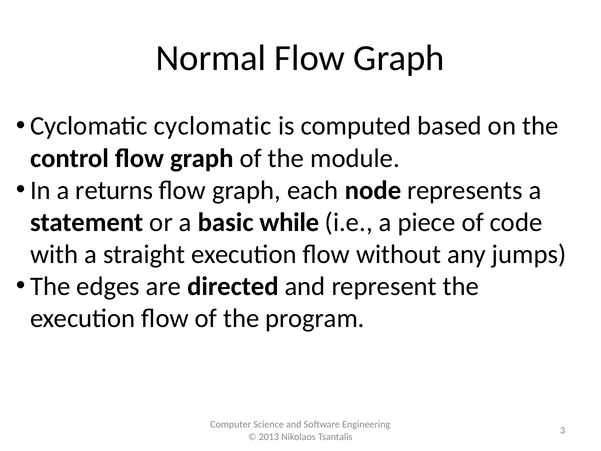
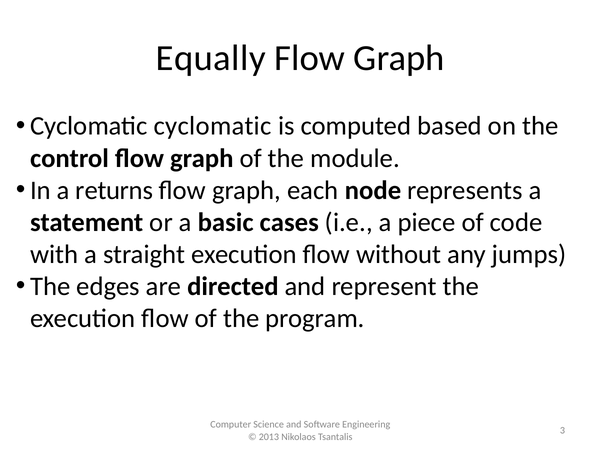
Normal: Normal -> Equally (211, 58)
while: while -> cases (289, 222)
